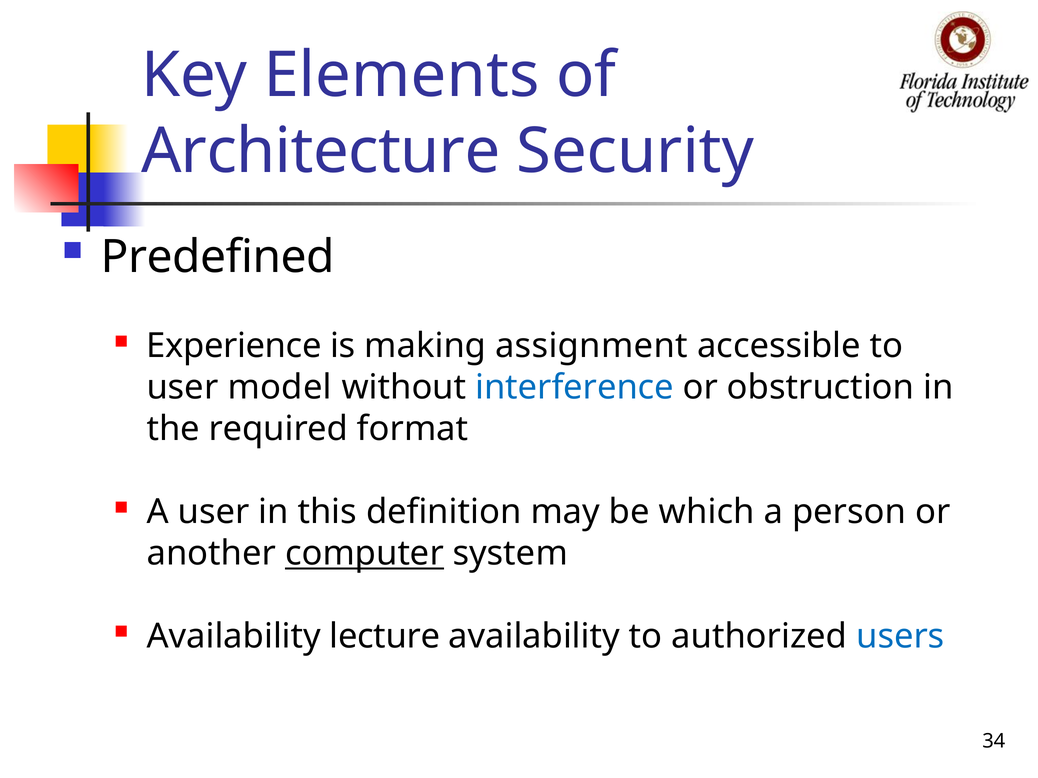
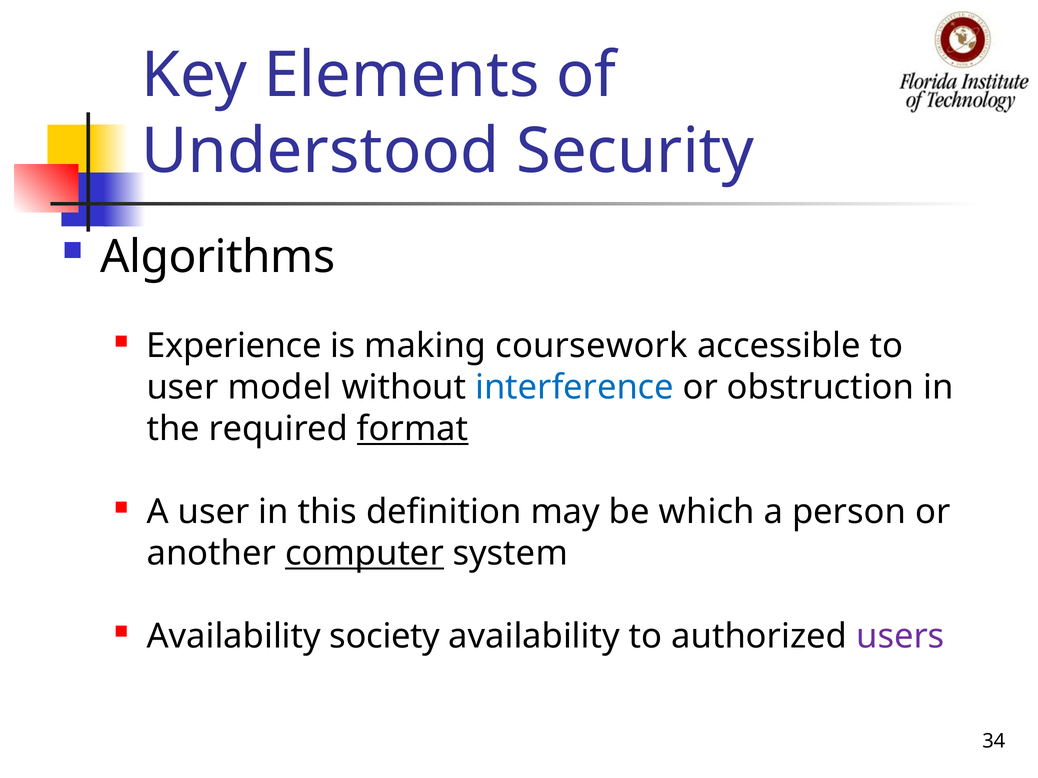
Architecture: Architecture -> Understood (320, 151)
Predefined: Predefined -> Algorithms (218, 257)
assignment: assignment -> coursework (592, 346)
format underline: none -> present (413, 429)
lecture: lecture -> society (385, 637)
users colour: blue -> purple (900, 637)
